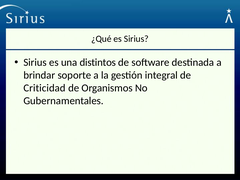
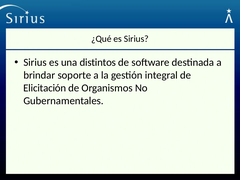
Criticidad: Criticidad -> Elicitación (45, 88)
